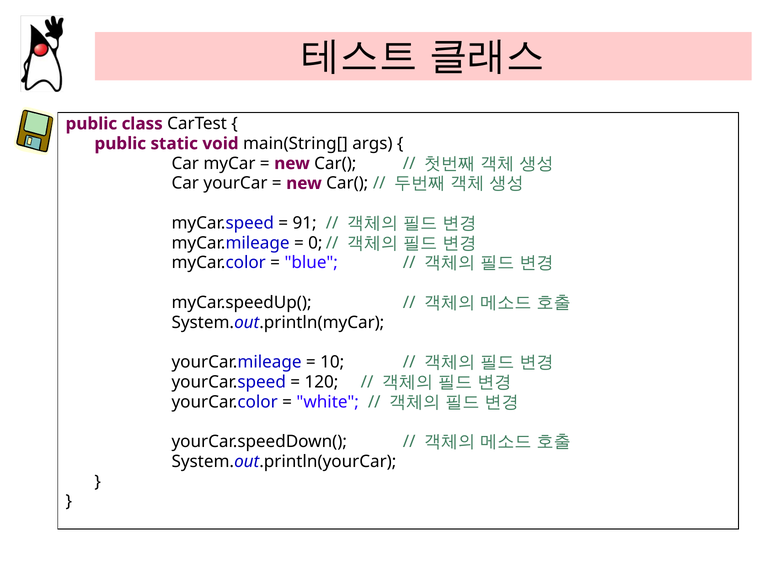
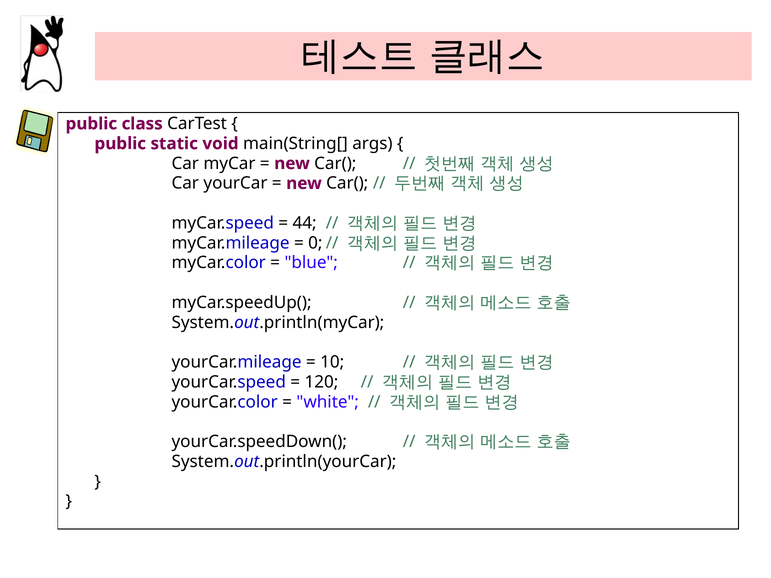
91: 91 -> 44 (305, 223)
